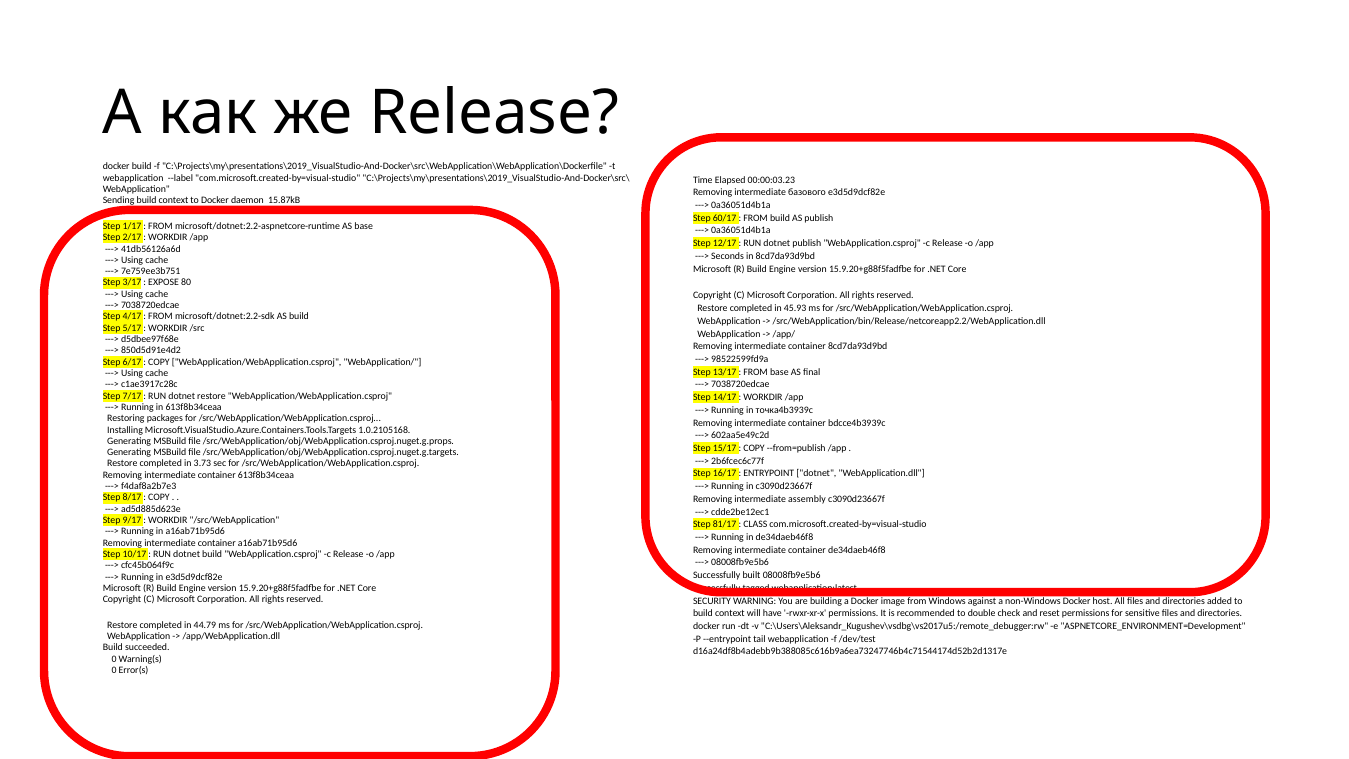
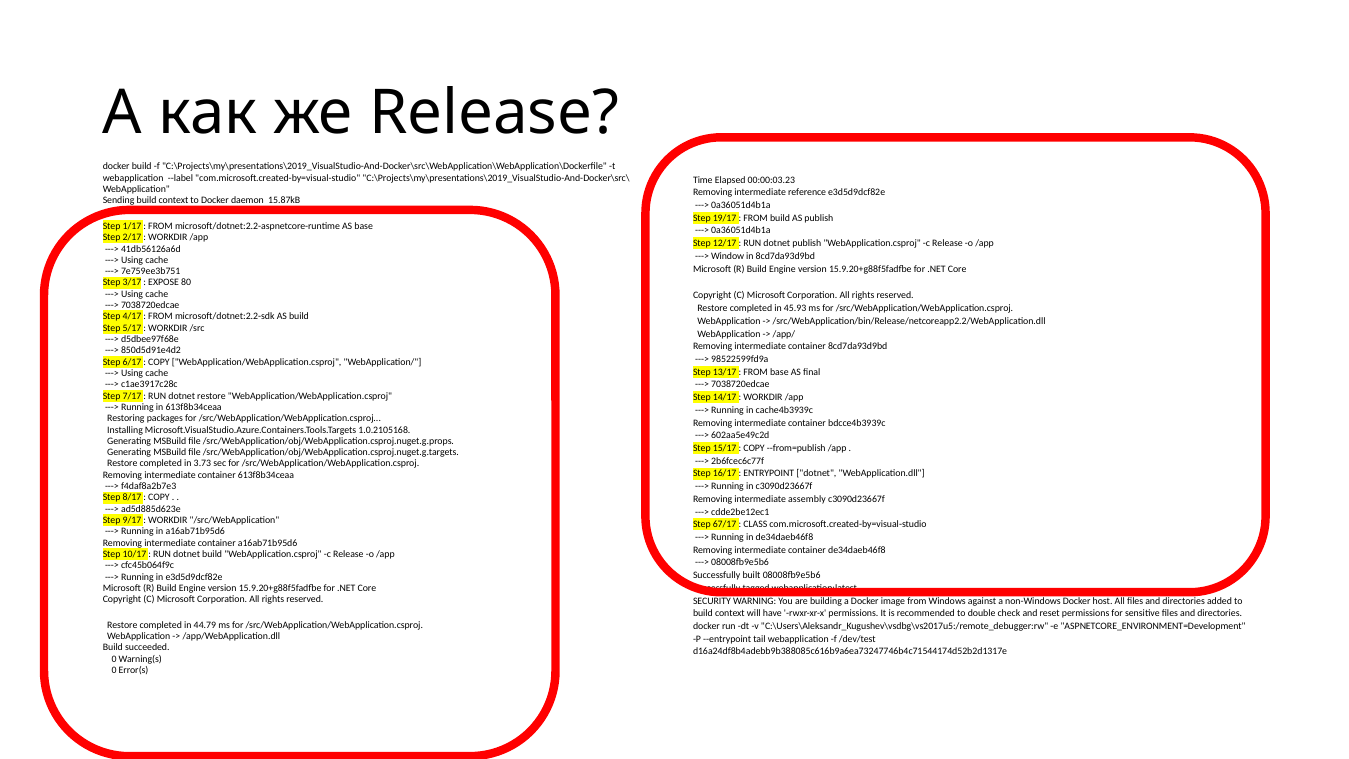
базового: базового -> reference (807, 193)
60/17: 60/17 -> 19/17 (725, 218)
Seconds: Seconds -> Window (728, 256)
точка4b3939c: точка4b3939c -> cache4b3939c (784, 410)
81/17: 81/17 -> 67/17 (725, 524)
